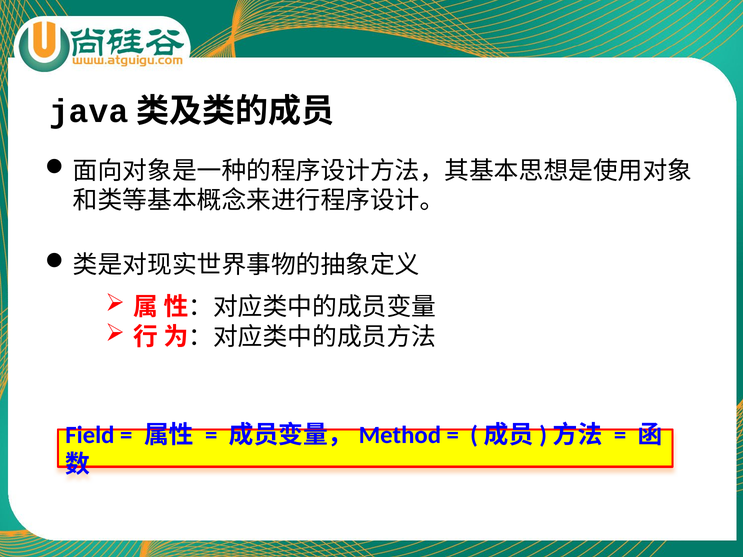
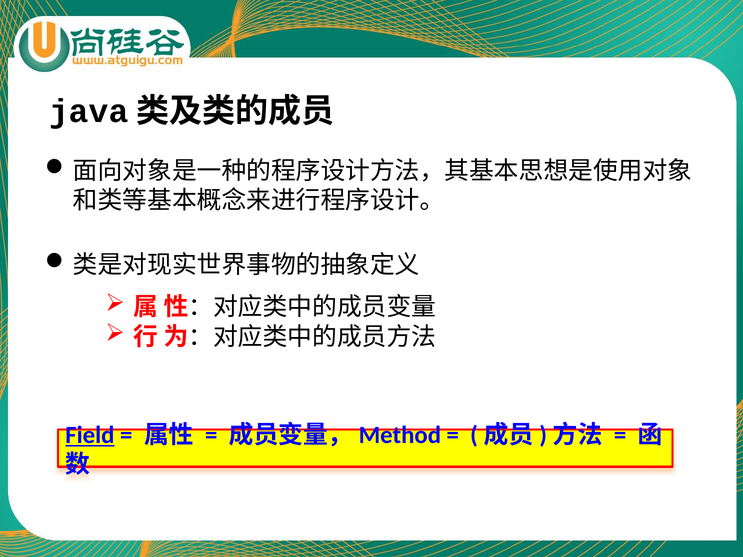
Field underline: none -> present (90, 435)
